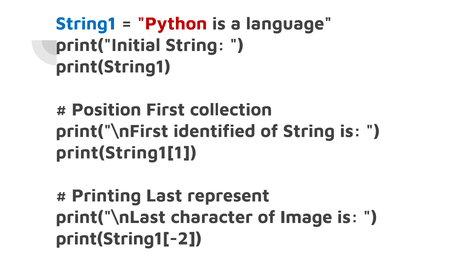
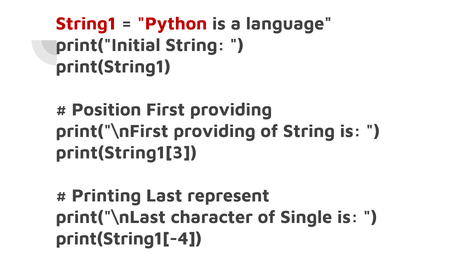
String1 colour: blue -> red (86, 24)
First collection: collection -> providing (231, 110)
print("\nFirst identified: identified -> providing (214, 131)
print(String1[1: print(String1[1 -> print(String1[3 (126, 153)
Image: Image -> Single (306, 217)
print(String1[-2: print(String1[-2 -> print(String1[-4 (129, 239)
